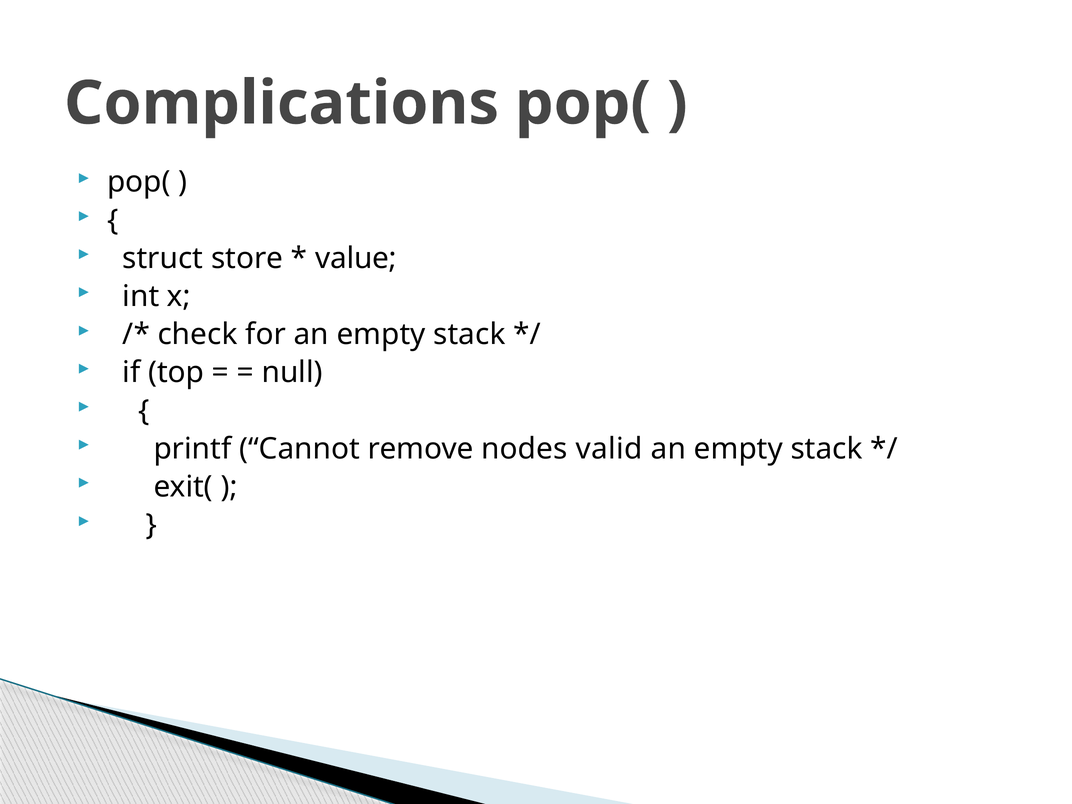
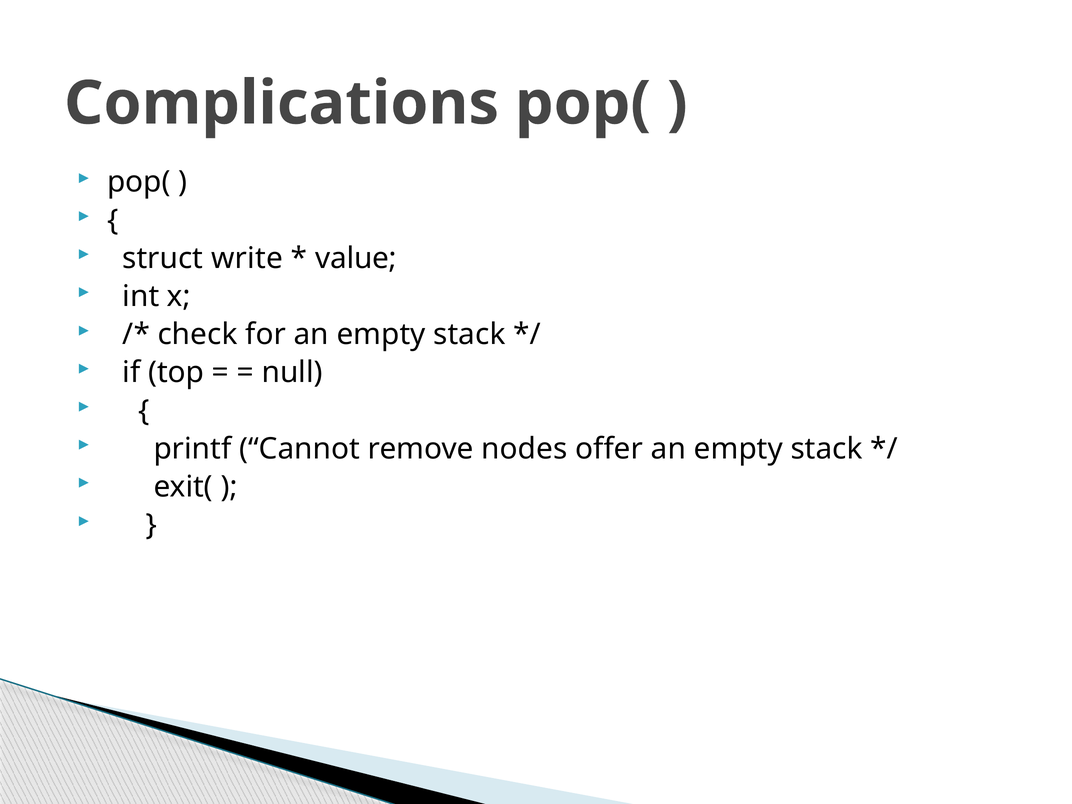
store: store -> write (247, 258)
valid: valid -> offer (609, 449)
